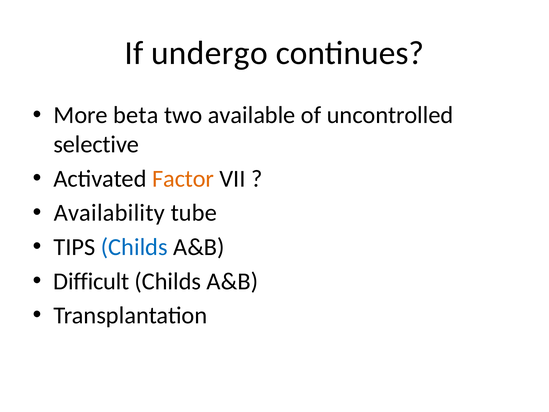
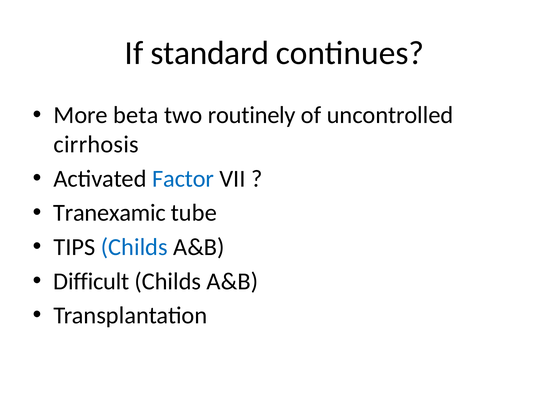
undergo: undergo -> standard (210, 53)
available: available -> routinely (252, 115)
selective: selective -> cirrhosis (96, 144)
Factor colour: orange -> blue (183, 179)
Availability: Availability -> Tranexamic (110, 213)
